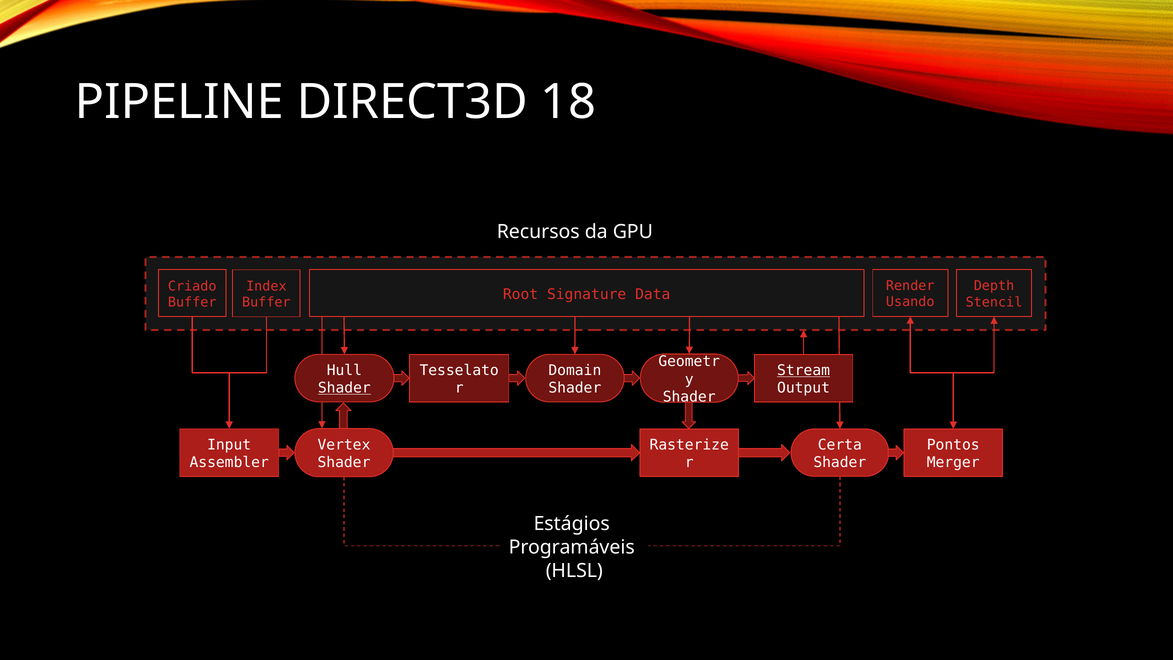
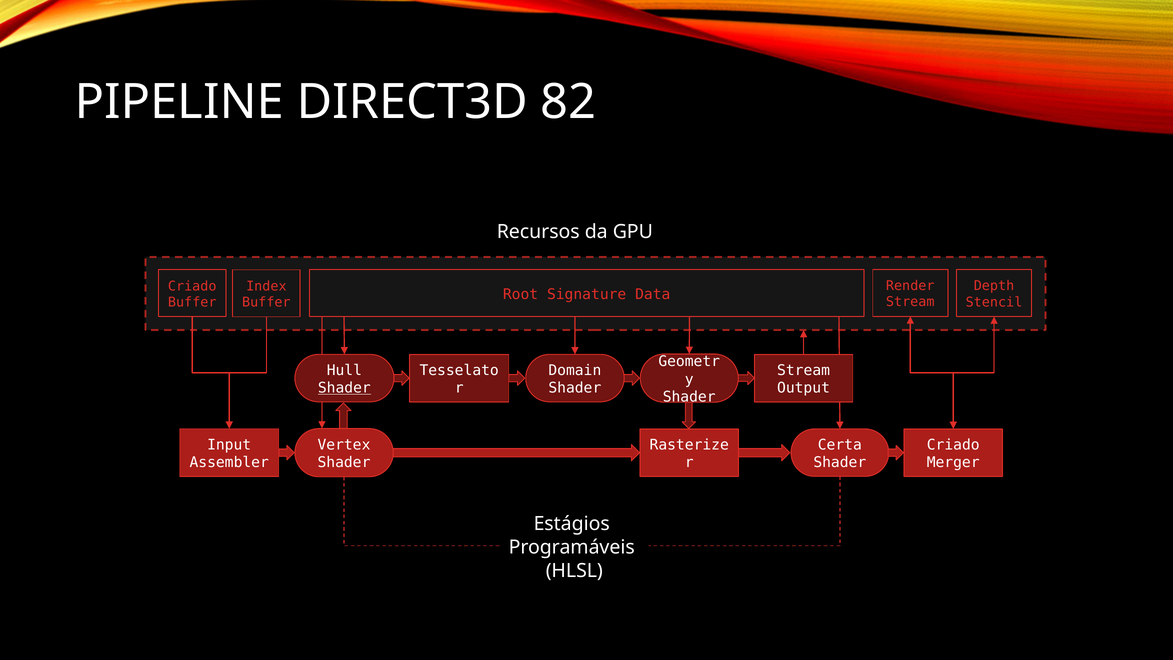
18: 18 -> 82 (568, 102)
Usando: Usando -> Stream (910, 302)
Stream underline: present -> none (804, 370)
Pontos: Pontos -> Criado (953, 445)
